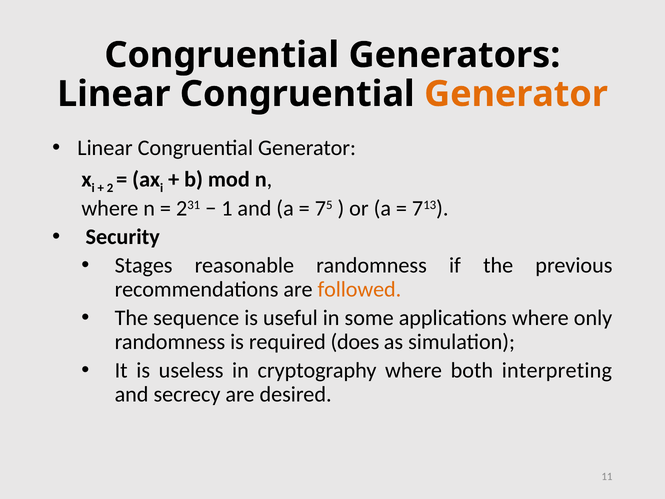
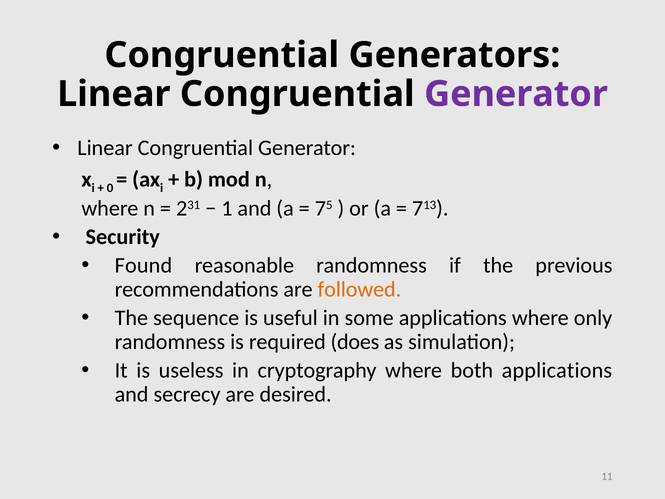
Generator colour: orange -> purple (516, 94)
2: 2 -> 0 (110, 188)
Stages: Stages -> Found (143, 265)
both interpreting: interpreting -> applications (557, 370)
